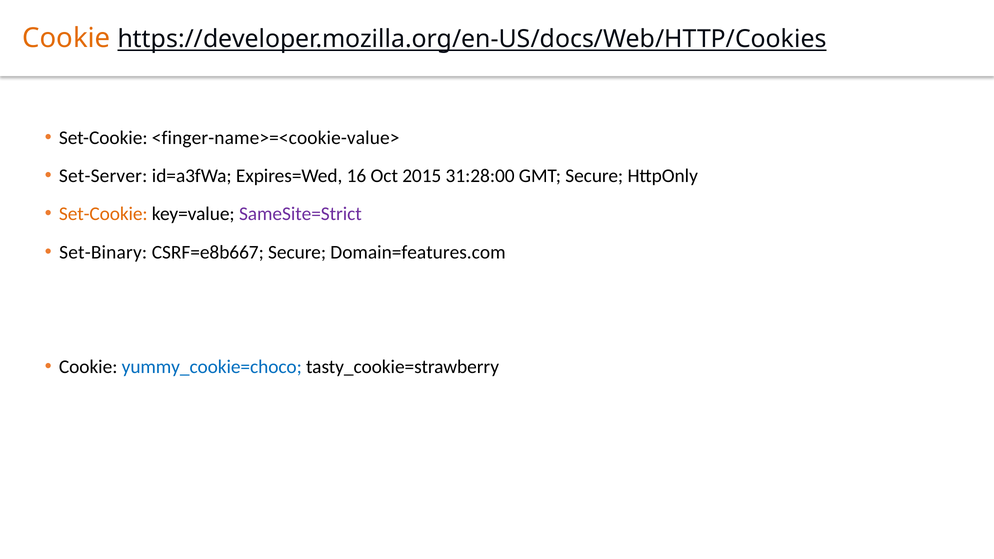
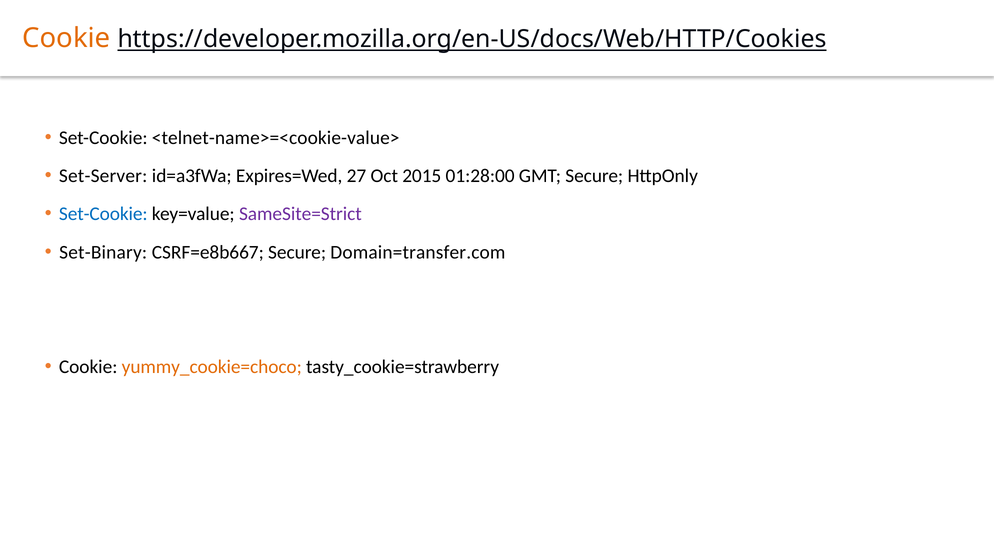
<finger-name>=<cookie-value>: <finger-name>=<cookie-value> -> <telnet-name>=<cookie-value> (276, 138)
16: 16 -> 27 (356, 176)
31:28:00: 31:28:00 -> 01:28:00 (480, 176)
Set-Cookie colour: orange -> blue (103, 214)
Domain=features.com: Domain=features.com -> Domain=transfer.com (418, 252)
yummy_cookie=choco colour: blue -> orange (212, 367)
